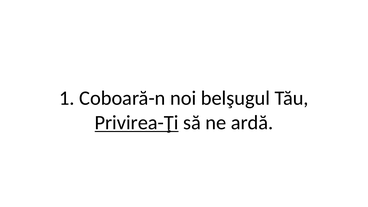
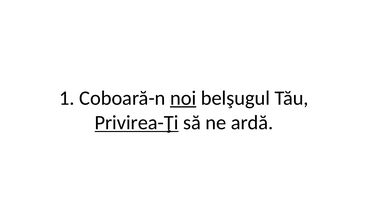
noi underline: none -> present (183, 98)
